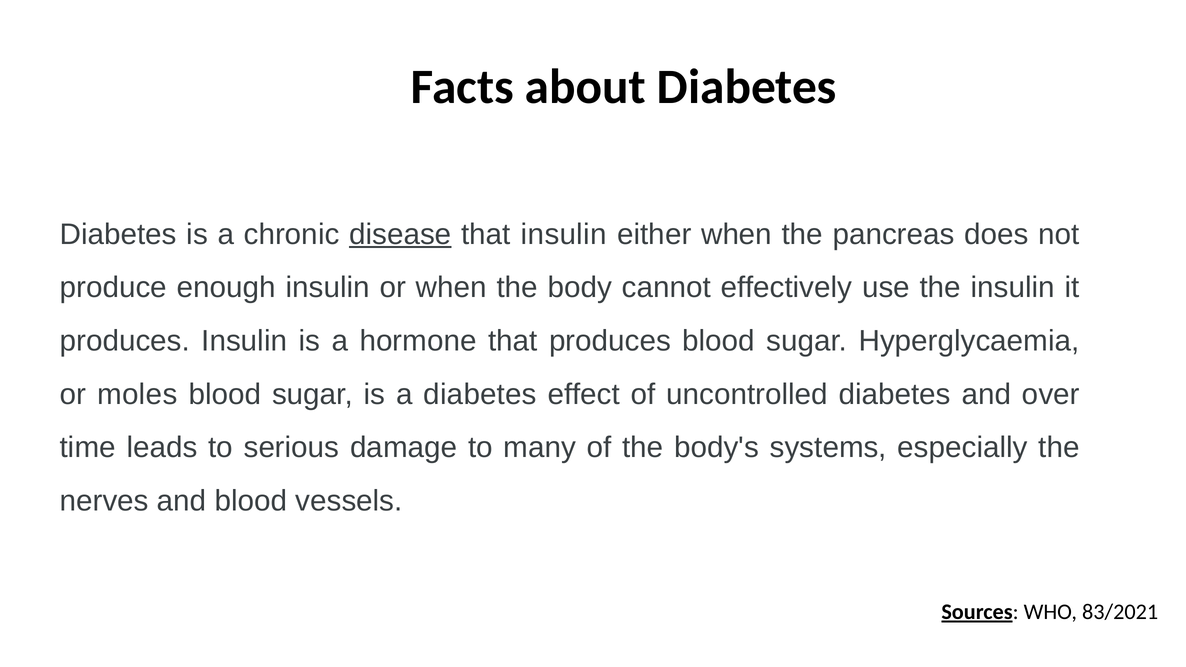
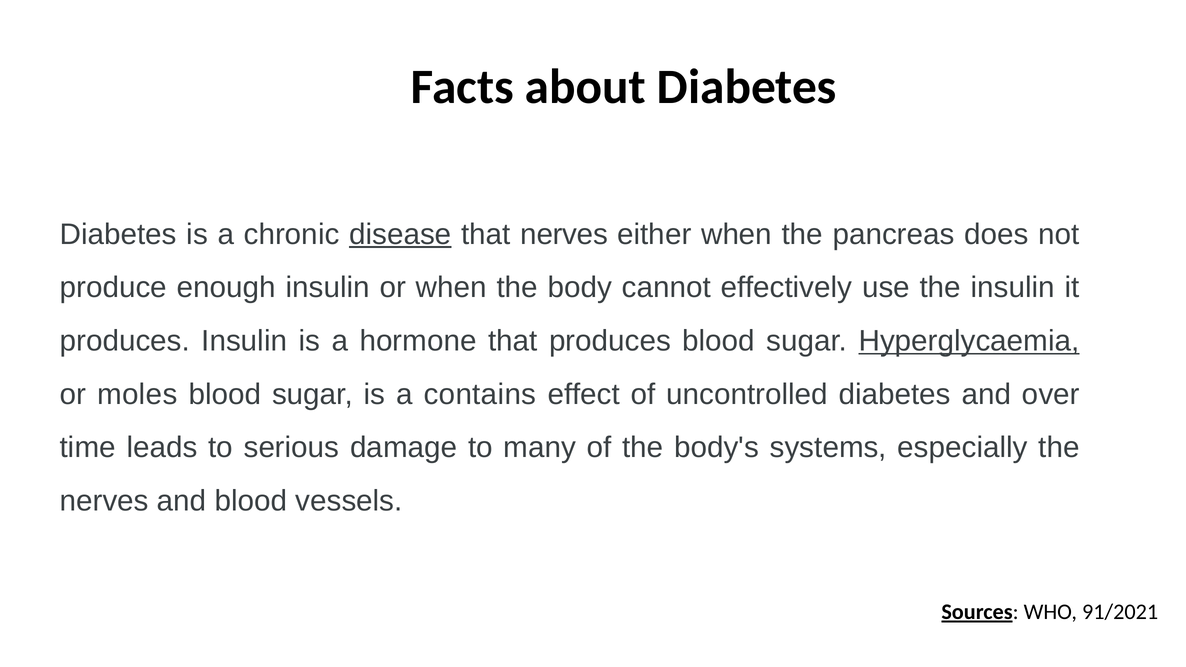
that insulin: insulin -> nerves (564, 234)
Hyperglycaemia underline: none -> present (969, 341)
a diabetes: diabetes -> contains (480, 394)
83/2021: 83/2021 -> 91/2021 (1120, 612)
